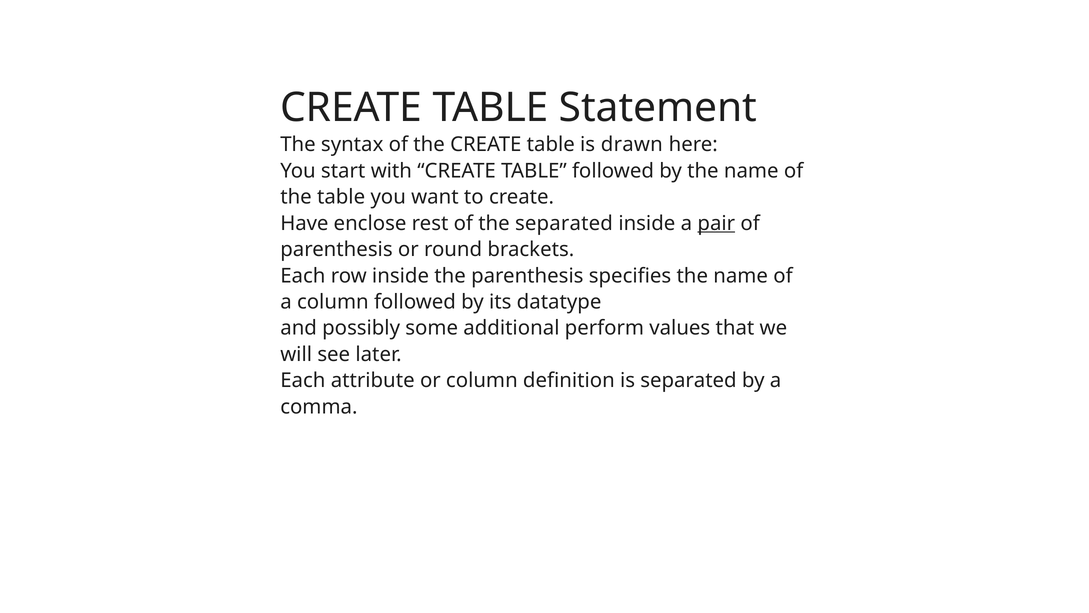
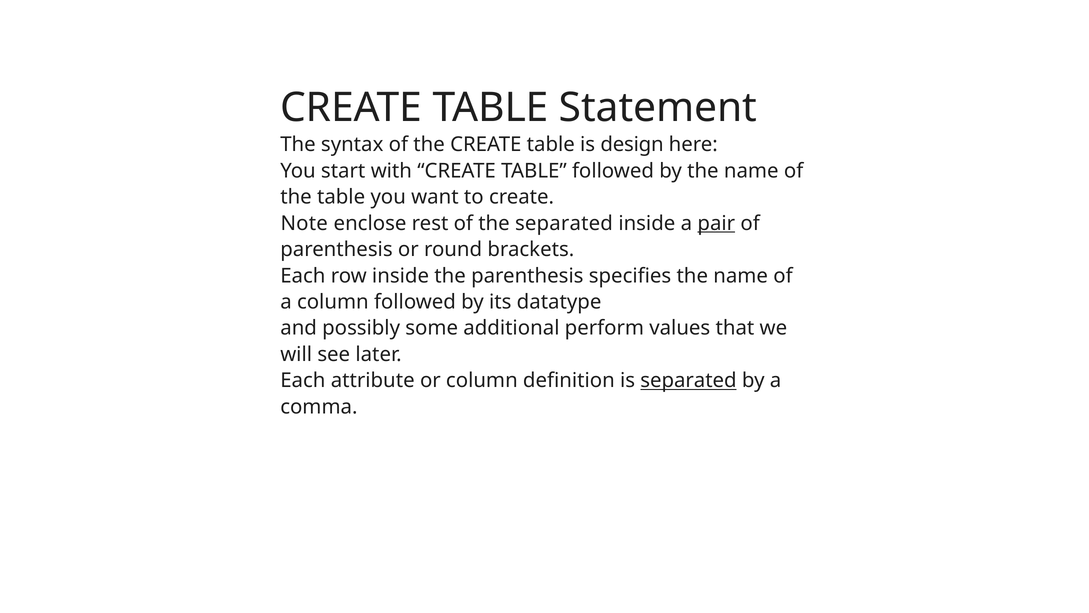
drawn: drawn -> design (632, 145)
Have: Have -> Note (304, 223)
separated underline: none -> present (688, 380)
